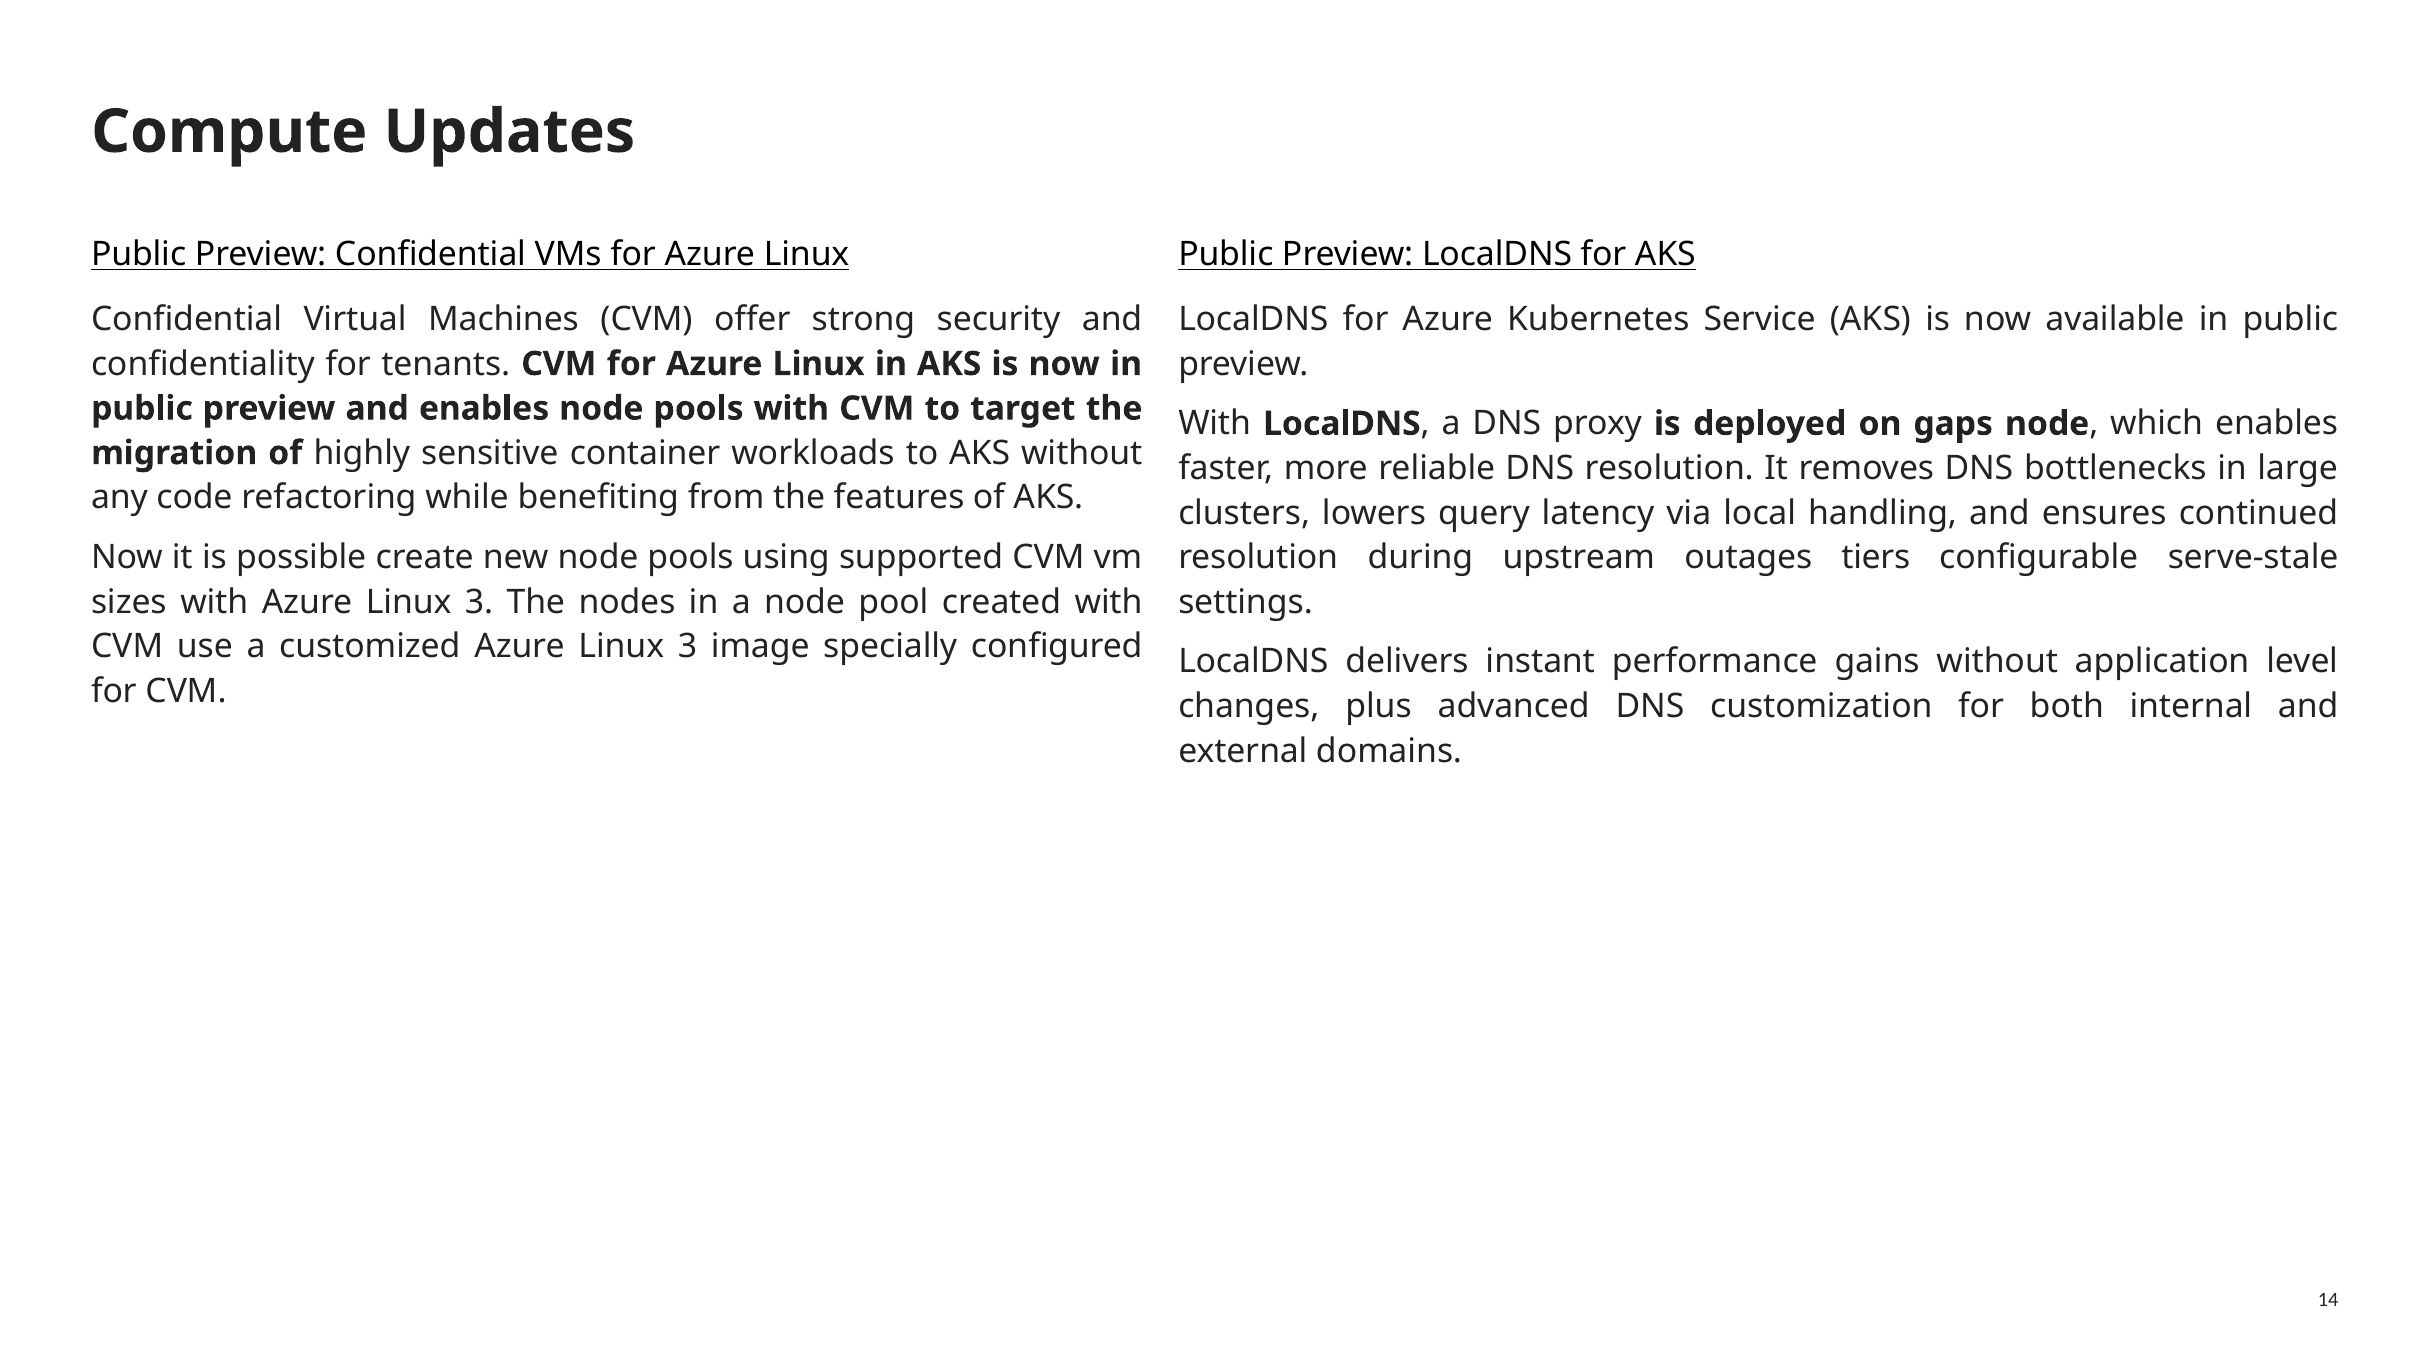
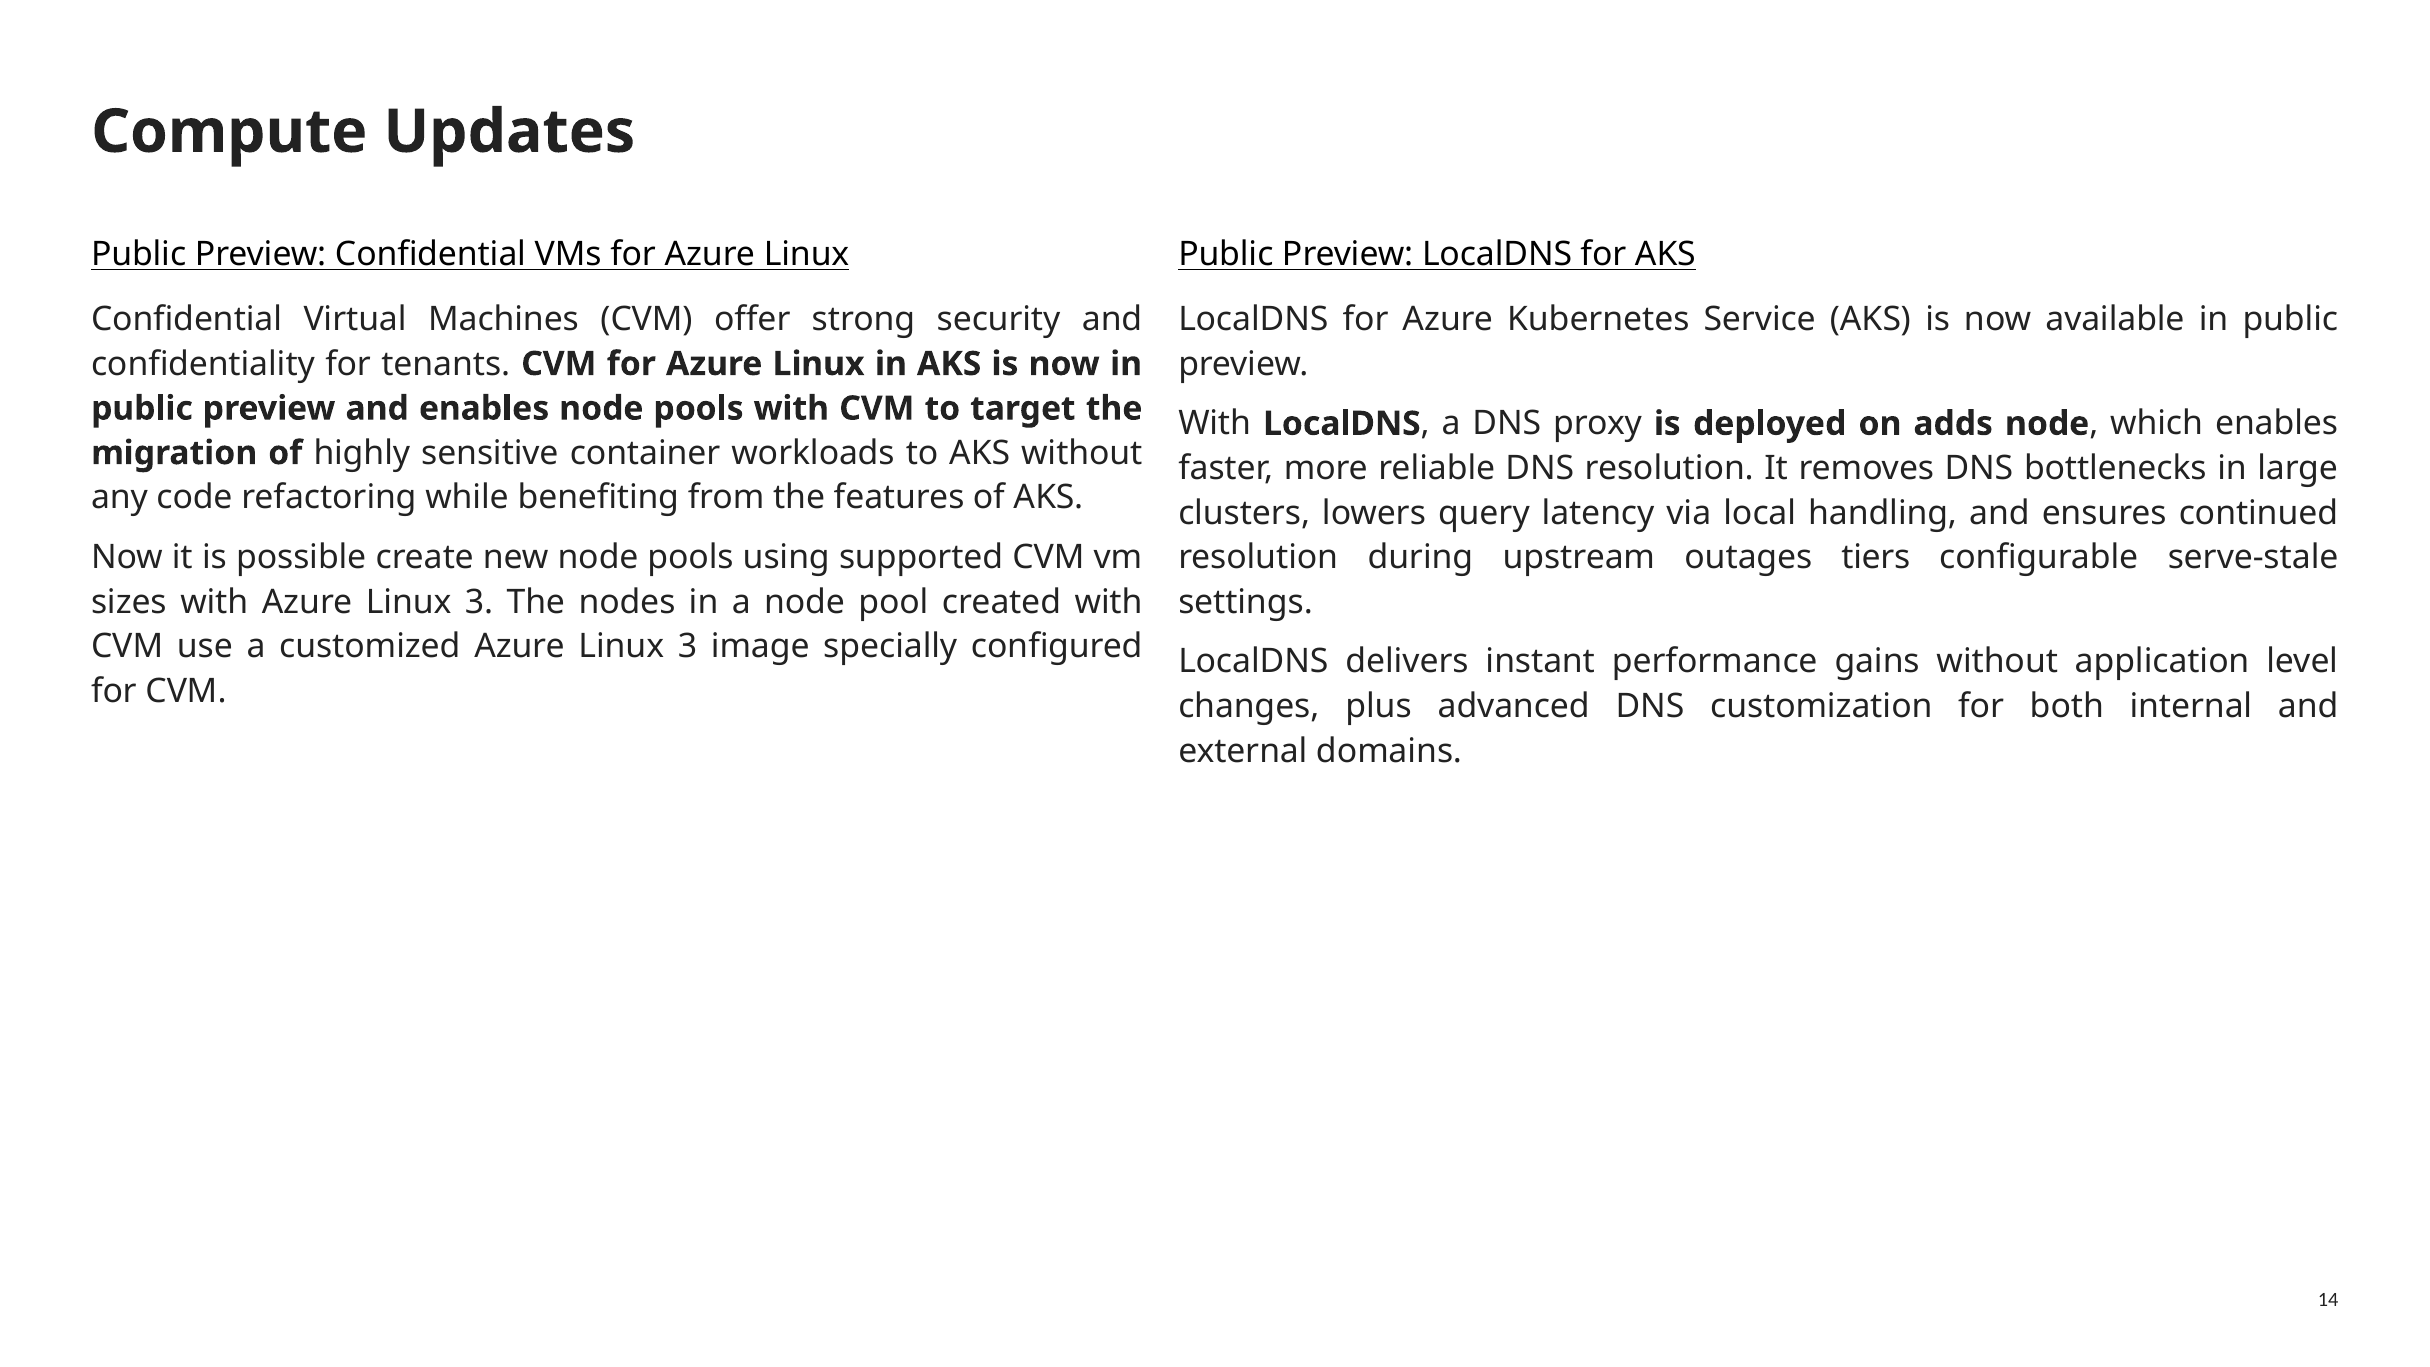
gaps: gaps -> adds (1953, 424)
